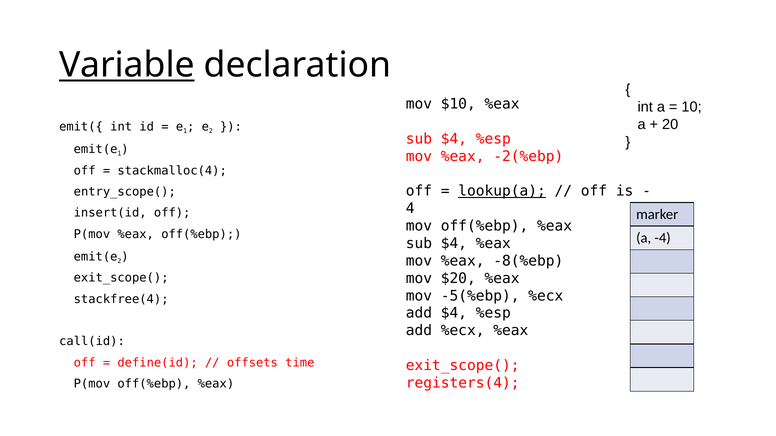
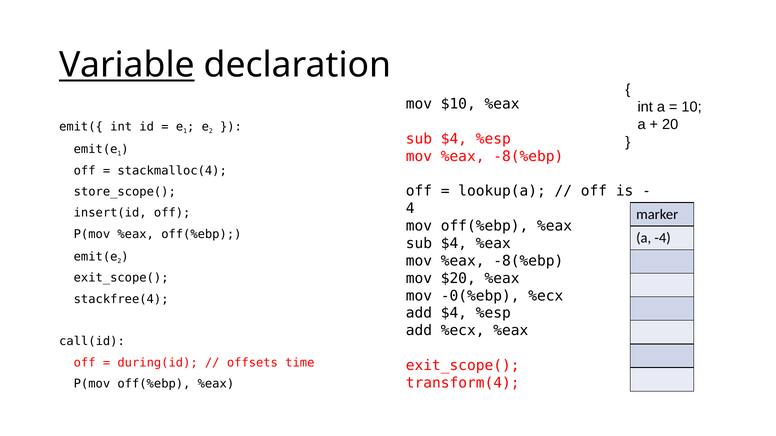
-2(%ebp: -2(%ebp -> -8(%ebp (528, 156)
lookup(a underline: present -> none (502, 191)
entry_scope(: entry_scope( -> store_scope( (125, 192)
-5(%ebp: -5(%ebp -> -0(%ebp (480, 296)
define(id: define(id -> during(id (158, 363)
registers(4: registers(4 -> transform(4 (463, 383)
